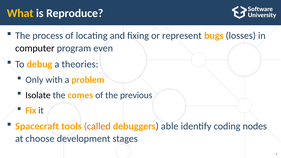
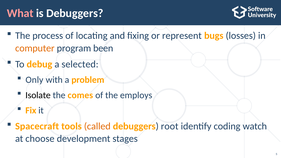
What colour: yellow -> pink (20, 13)
is Reproduce: Reproduce -> Debuggers (75, 13)
computer colour: black -> orange (35, 48)
even: even -> been (103, 48)
theories: theories -> selected (80, 64)
previous: previous -> employs (136, 95)
able: able -> root (170, 126)
nodes: nodes -> watch (255, 126)
